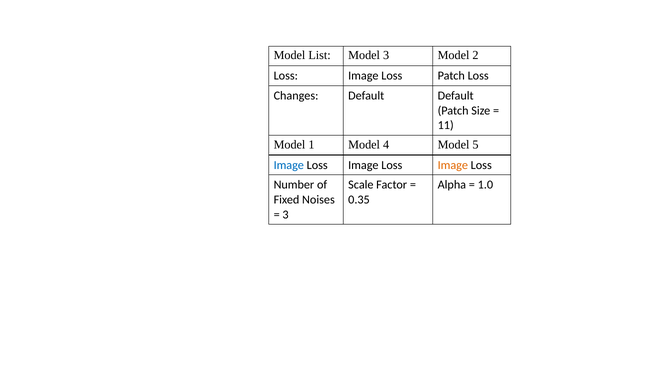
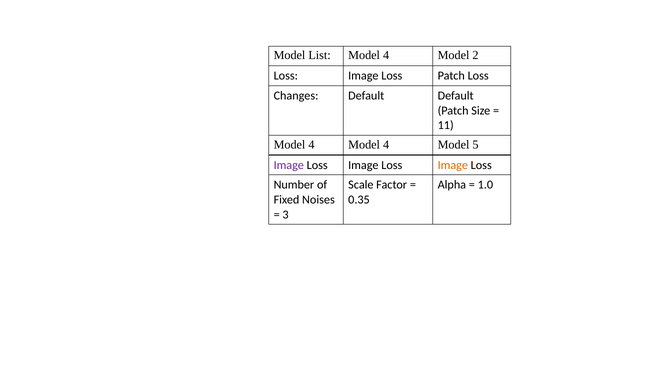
List Model 3: 3 -> 4 (386, 55)
1: 1 -> 4 (311, 144)
Image colour: blue -> purple (289, 165)
